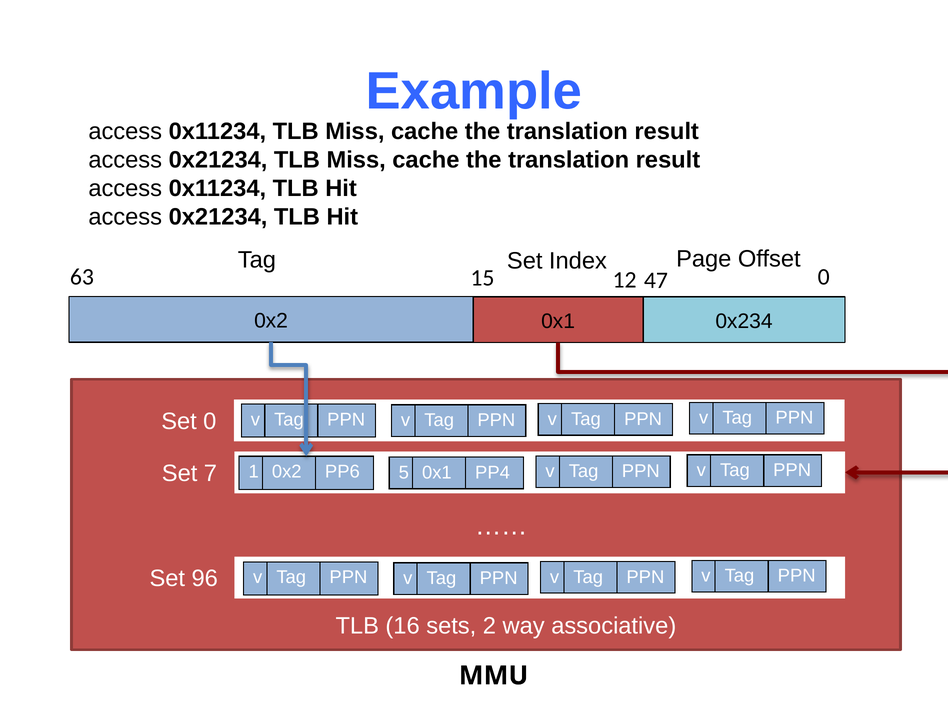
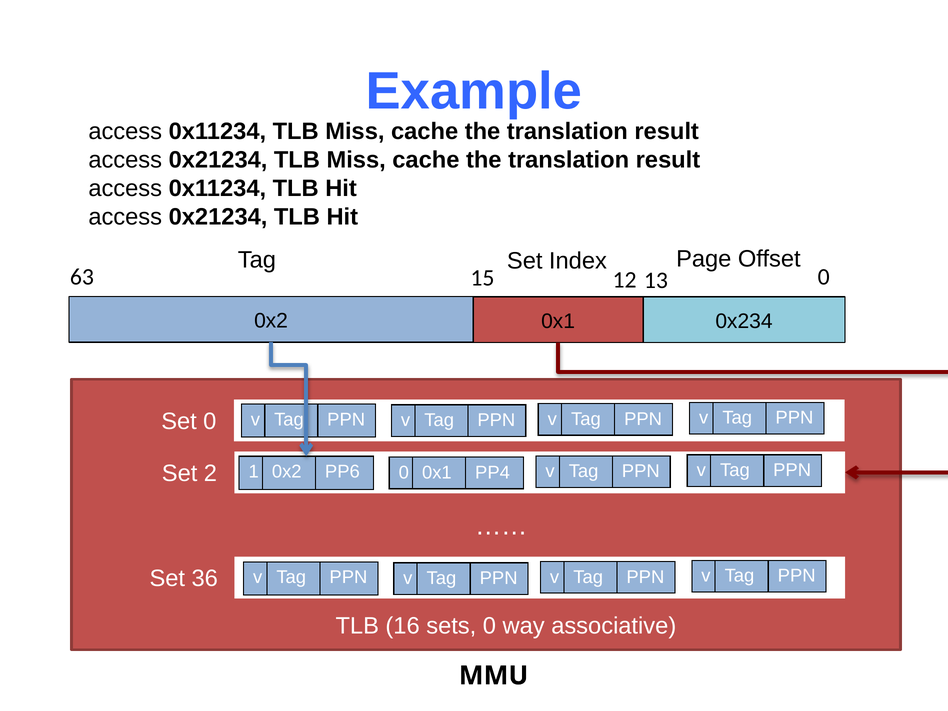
47: 47 -> 13 (656, 280)
7: 7 -> 2 (210, 473)
PP6 5: 5 -> 0 (404, 473)
96: 96 -> 36 (205, 578)
sets 2: 2 -> 0 (489, 626)
